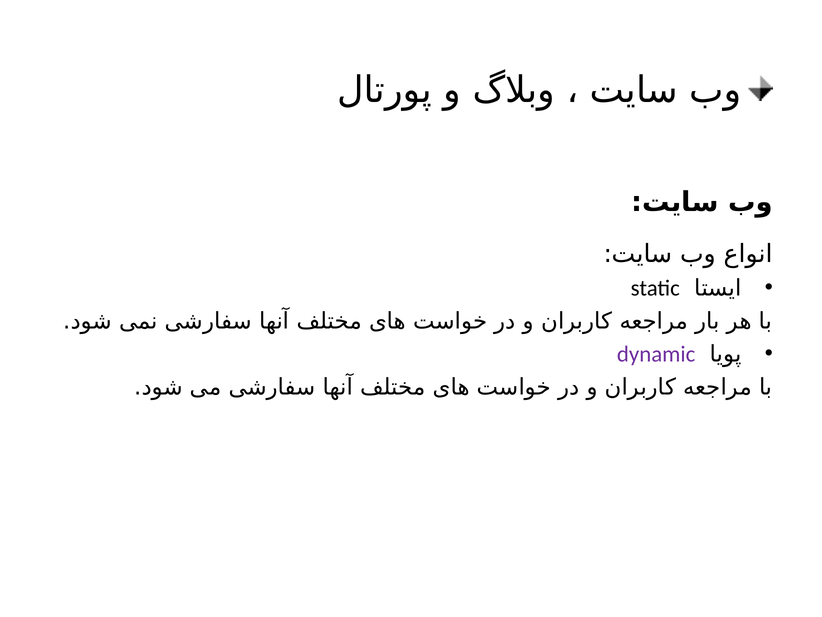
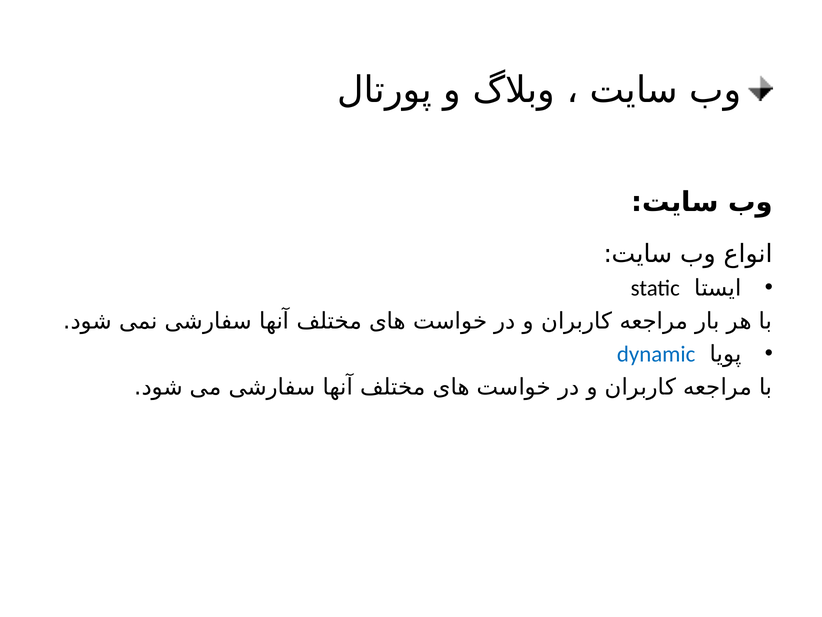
dynamic colour: purple -> blue (656, 354)
